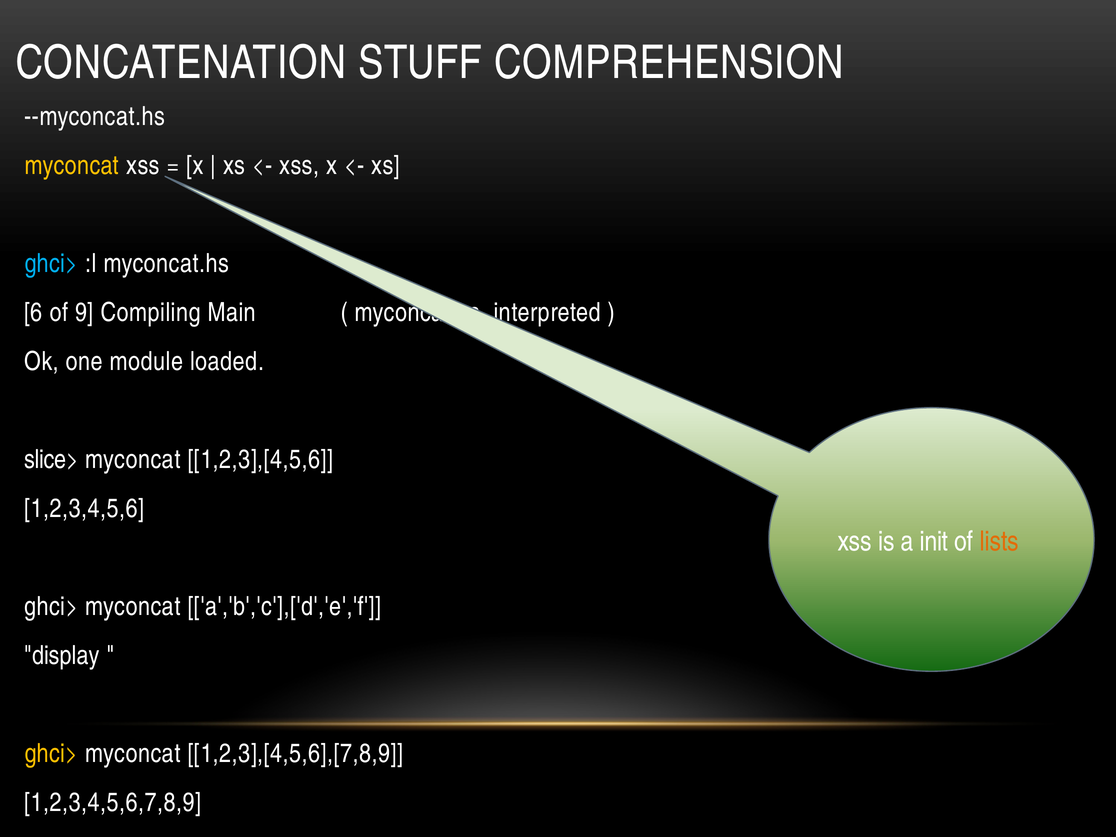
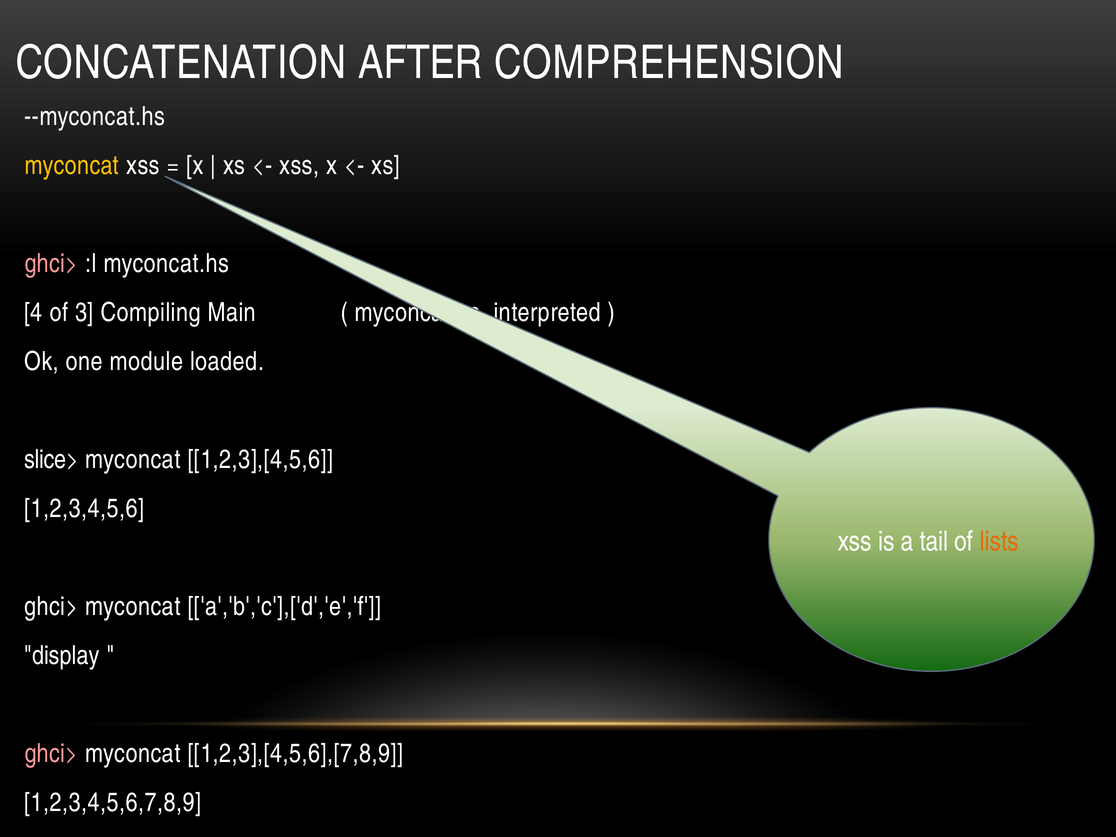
STUFF: STUFF -> AFTER (420, 63)
ghci> colour: light blue -> pink (51, 264)
6: 6 -> 4 (33, 313)
9: 9 -> 3 (84, 313)
init: init -> tail (934, 541)
ghci> colour: yellow -> pink (51, 753)
